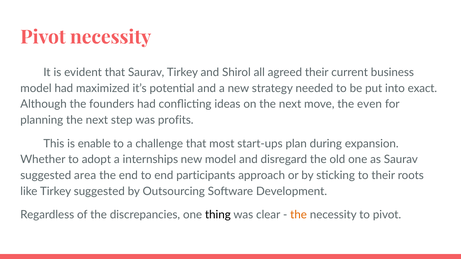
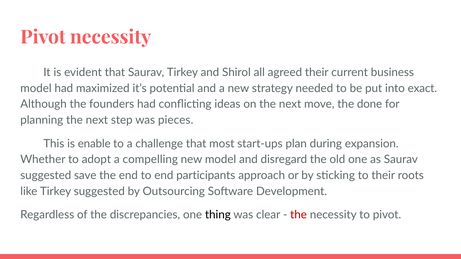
even: even -> done (370, 104)
profits: profits -> pieces (176, 120)
internships: internships -> compelling (150, 160)
area: area -> save (85, 176)
the colour: orange -> red (299, 215)
